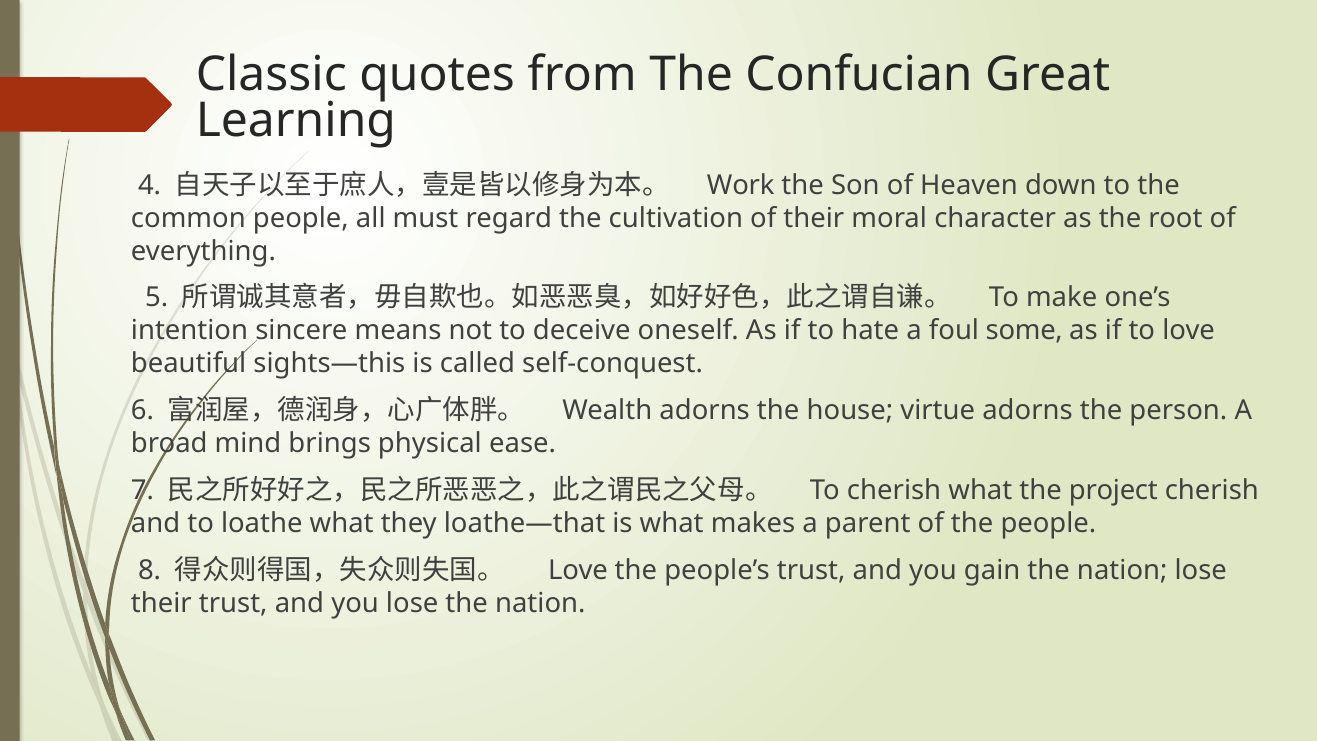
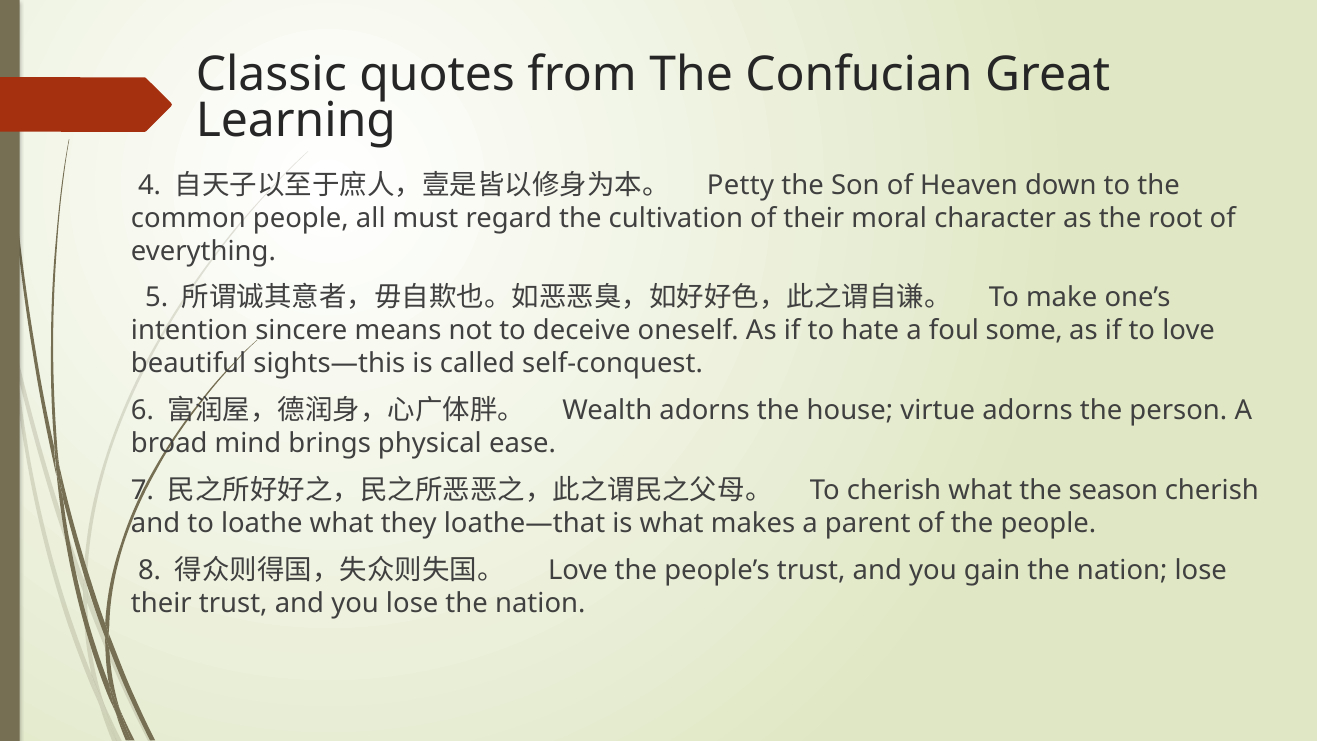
Work: Work -> Petty (740, 185)
project: project -> season (1113, 490)
